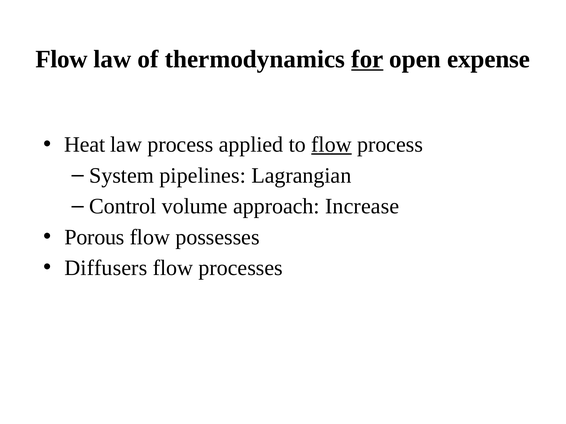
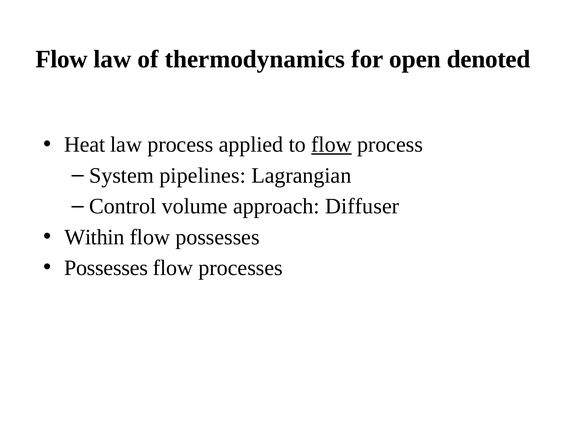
for underline: present -> none (367, 59)
expense: expense -> denoted (489, 59)
Increase: Increase -> Diffuser (362, 207)
Porous: Porous -> Within (94, 237)
Diffusers: Diffusers -> Possesses (106, 268)
